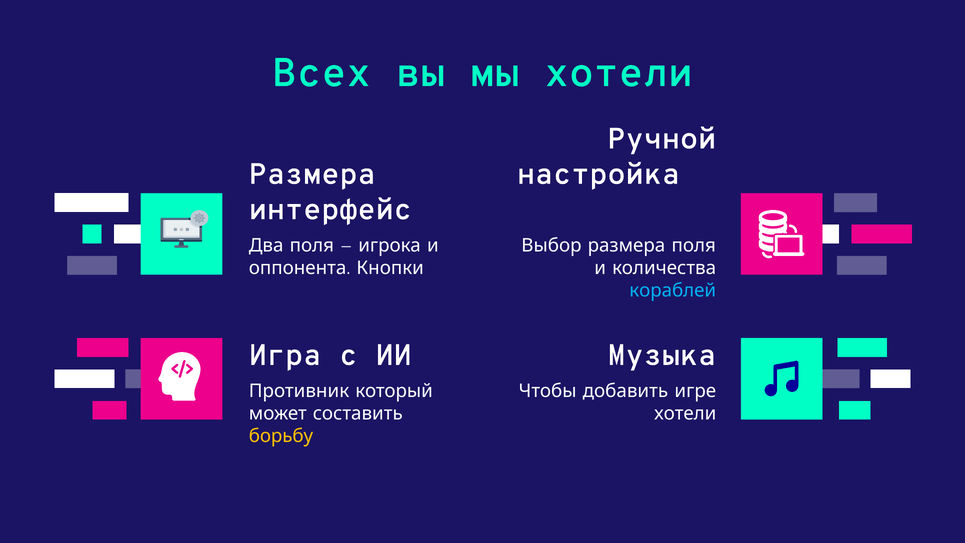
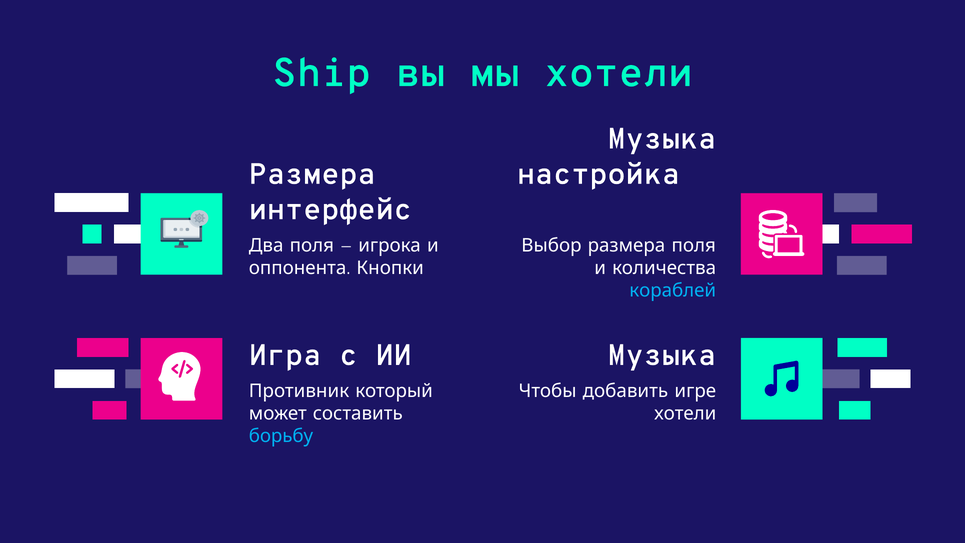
Всех: Всех -> Ship (321, 73)
Ручной: Ручной -> Музыка (662, 139)
борьбу colour: yellow -> light blue (281, 436)
